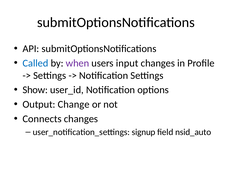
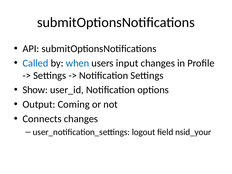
when colour: purple -> blue (77, 63)
Change: Change -> Coming (74, 104)
signup: signup -> logout (144, 132)
nsid_auto: nsid_auto -> nsid_your (193, 132)
